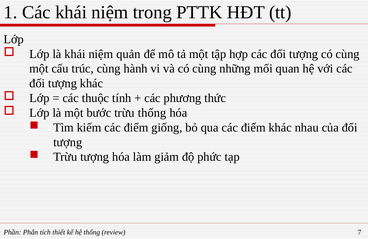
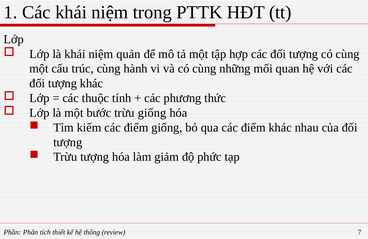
trừu thống: thống -> giống (152, 113)
